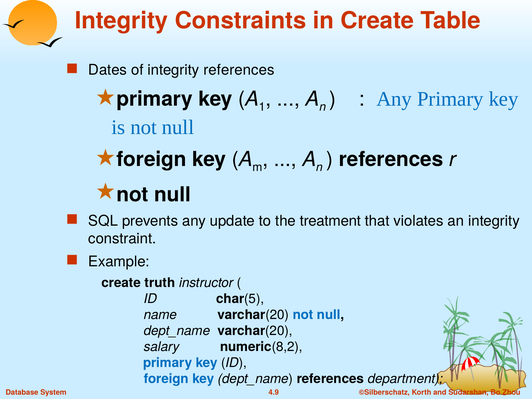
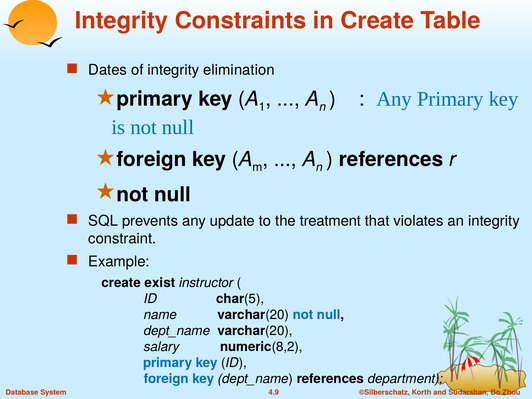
integrity references: references -> elimination (239, 70)
truth: truth -> exist (160, 283)
